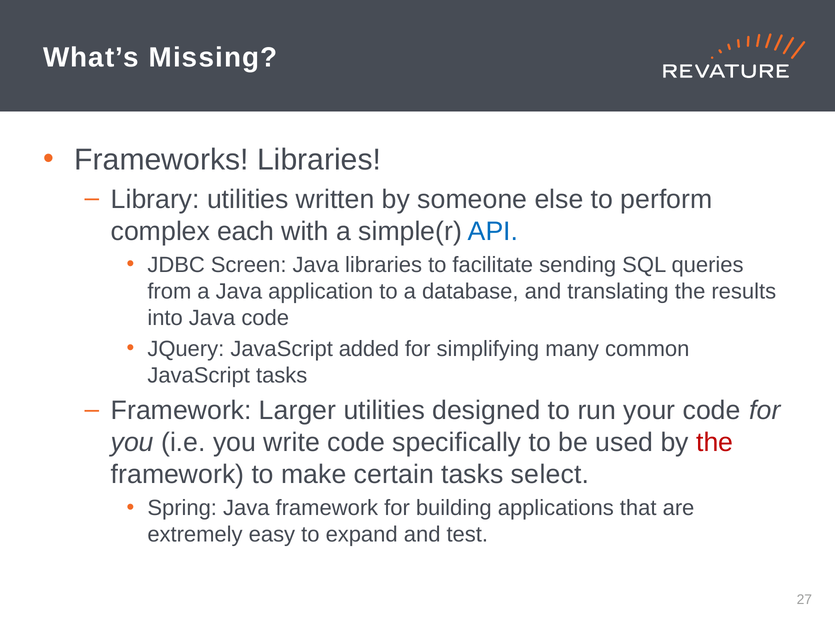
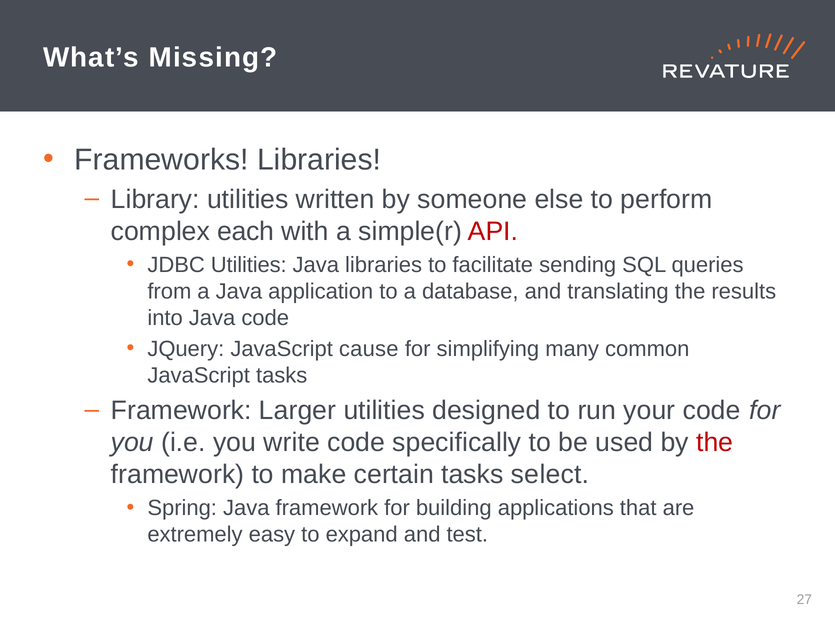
API colour: blue -> red (493, 231)
JDBC Screen: Screen -> Utilities (249, 265)
added: added -> cause (369, 348)
